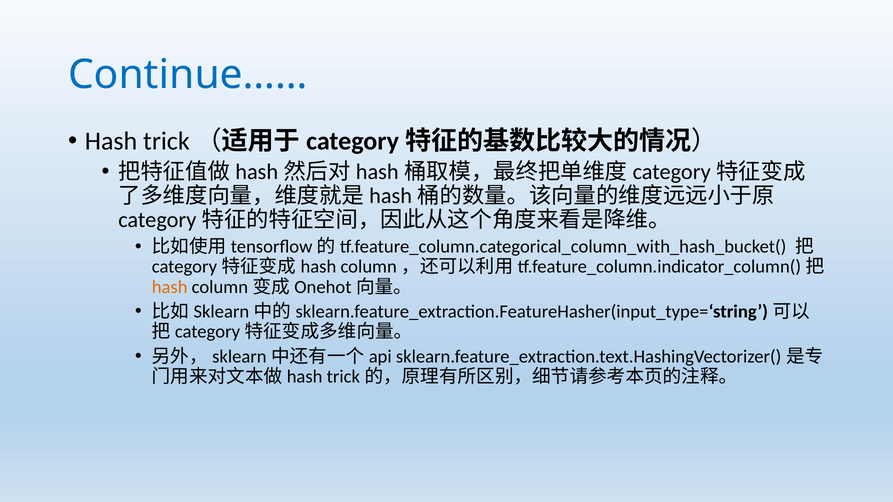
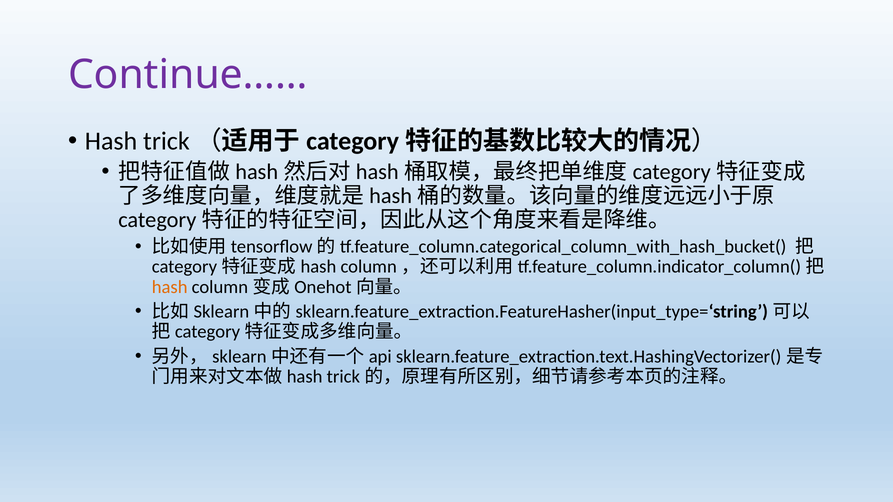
Continue…… colour: blue -> purple (188, 75)
